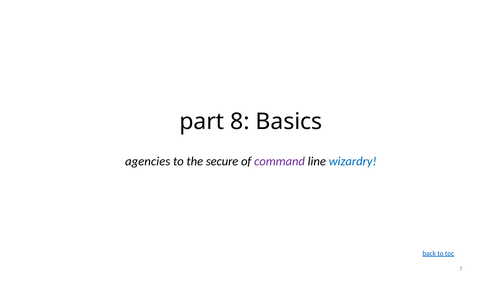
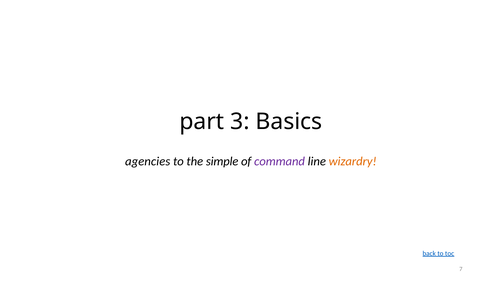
8: 8 -> 3 (240, 122)
secure: secure -> simple (222, 162)
wizardry colour: blue -> orange (353, 162)
